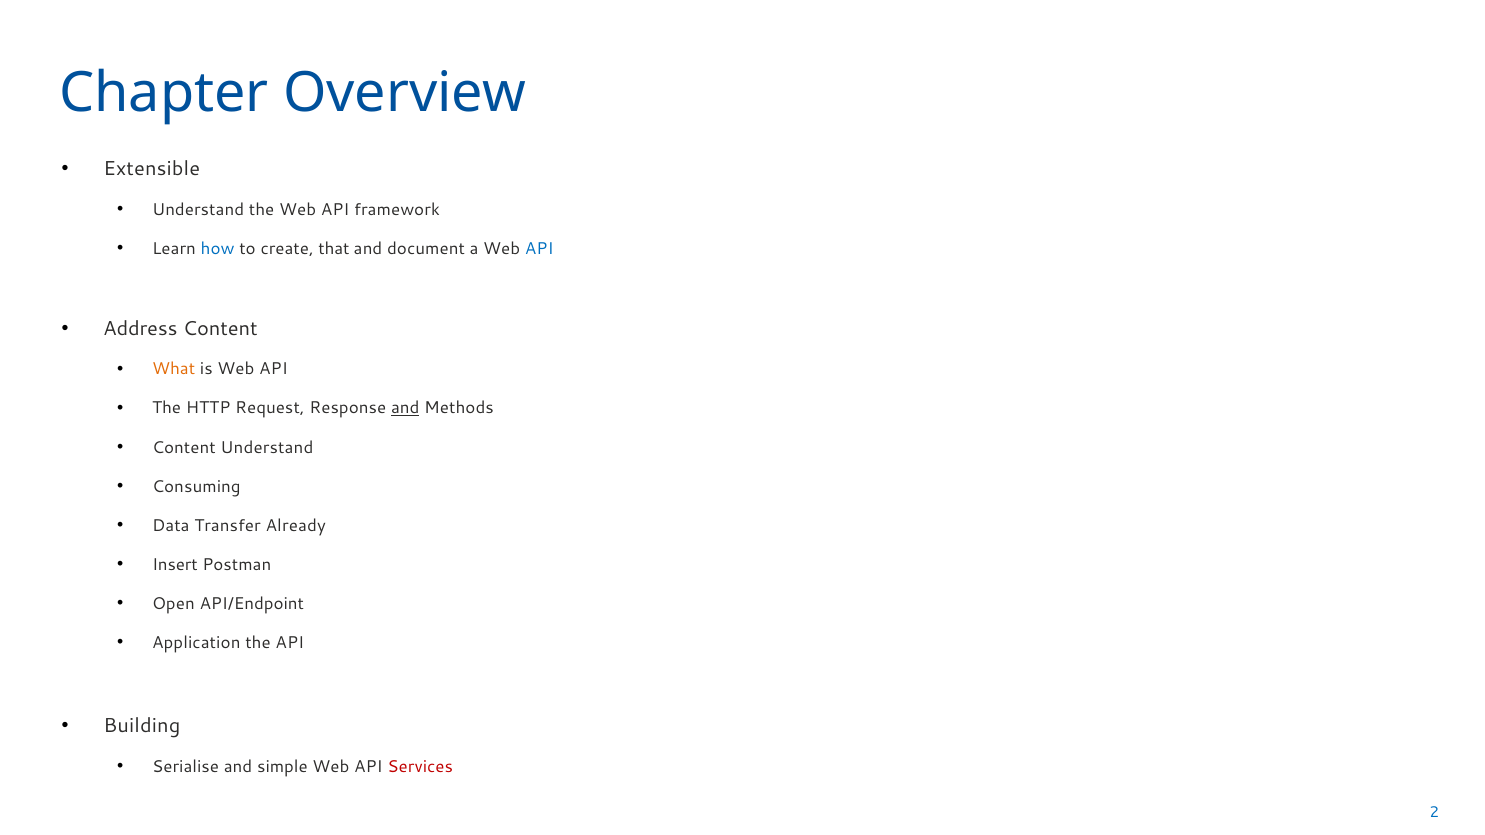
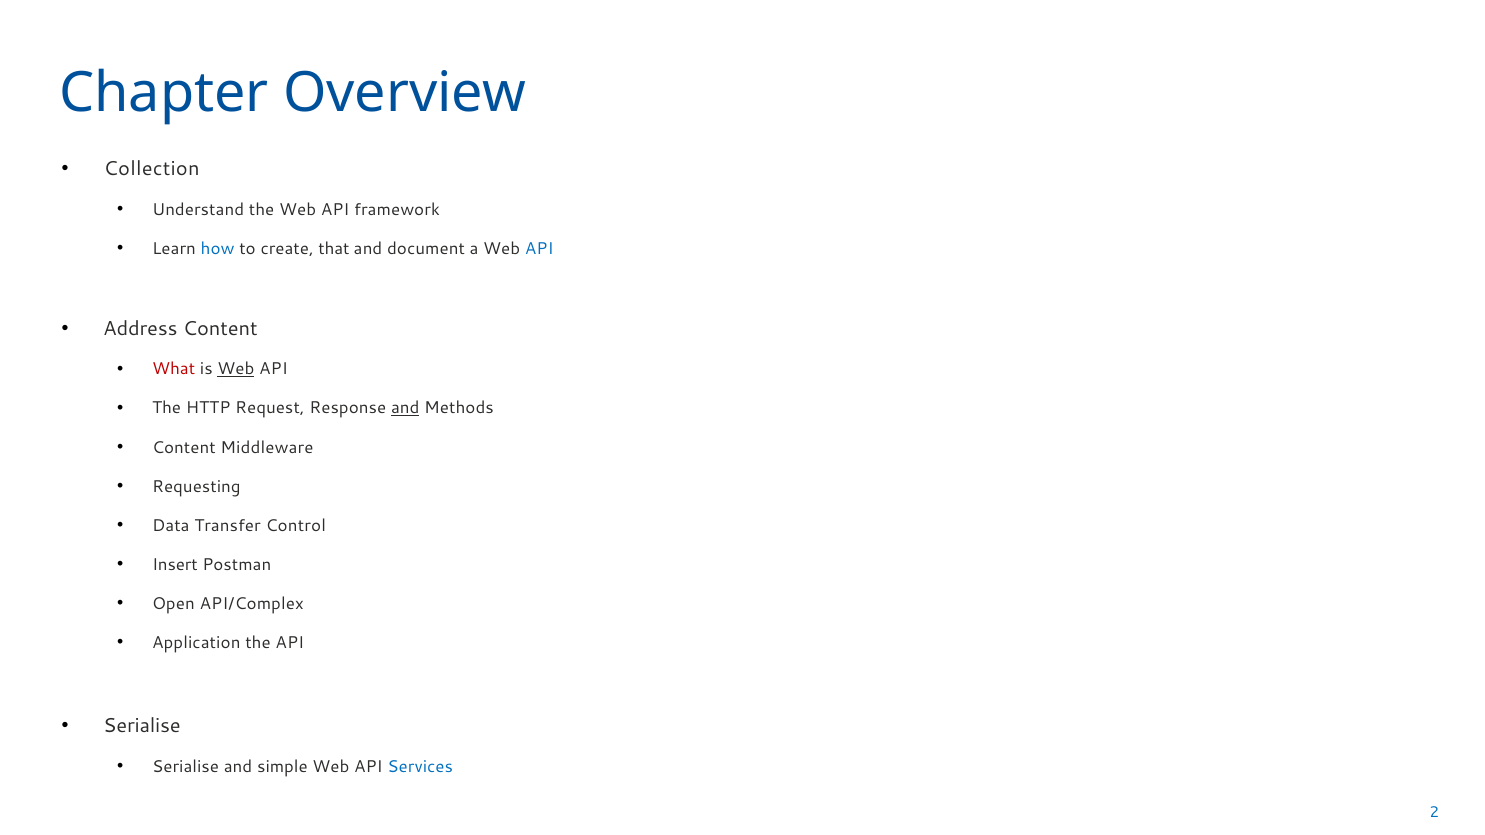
Extensible: Extensible -> Collection (152, 169)
What colour: orange -> red (174, 370)
Web underline: none -> present (236, 370)
Content Understand: Understand -> Middleware (267, 448)
Consuming: Consuming -> Requesting (196, 487)
Already: Already -> Control (296, 526)
API/Endpoint: API/Endpoint -> API/Complex (252, 604)
Building: Building -> Serialise (142, 727)
Services colour: red -> blue (420, 767)
